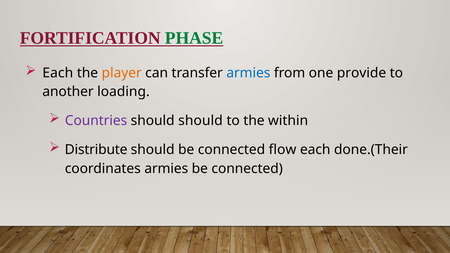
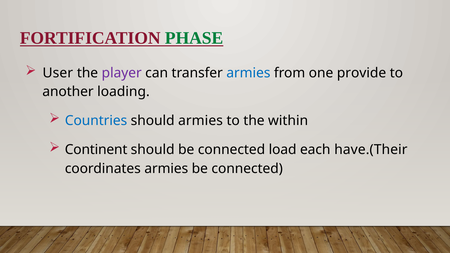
Each: Each -> User (58, 73)
player colour: orange -> purple (122, 73)
Countries colour: purple -> blue (96, 121)
should should: should -> armies (200, 121)
Distribute: Distribute -> Continent (96, 150)
flow: flow -> load (283, 150)
done.(Their: done.(Their -> have.(Their (371, 150)
